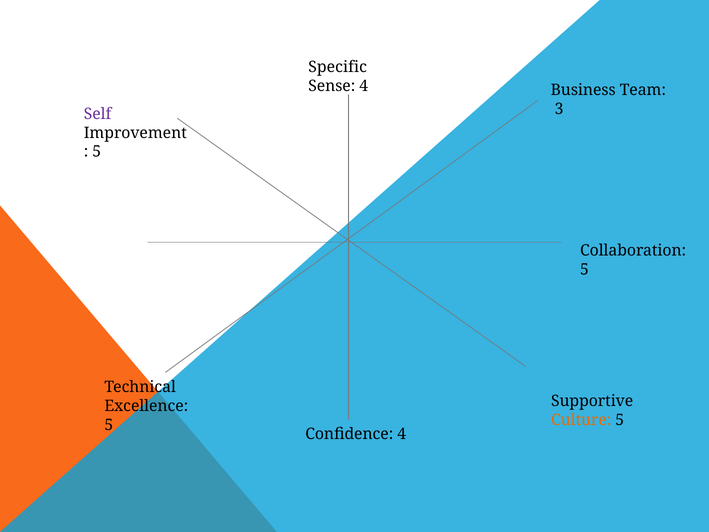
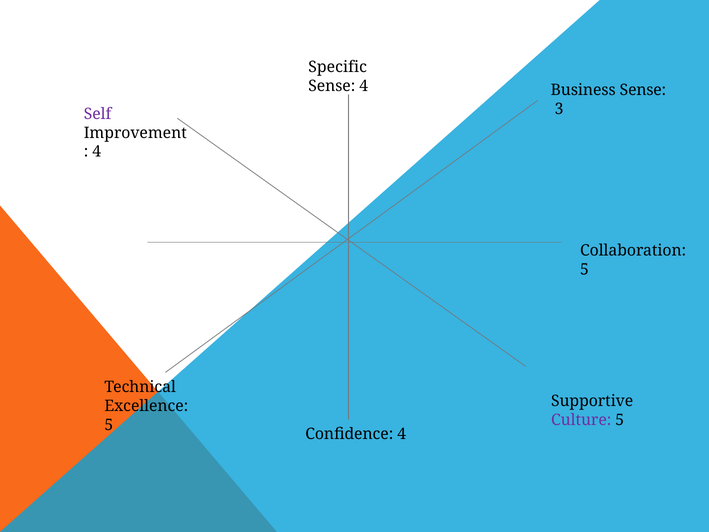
Business Team: Team -> Sense (643, 90)
5: 5 -> 4 (97, 152)
Culture colour: orange -> purple (581, 420)
